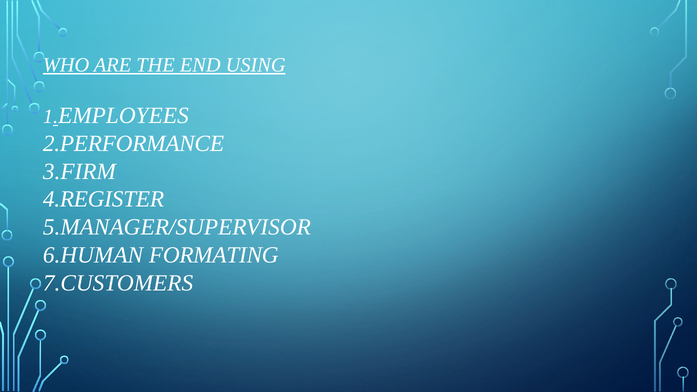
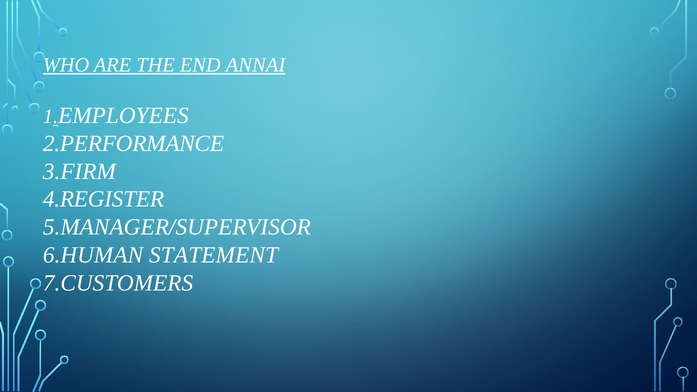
USING: USING -> ANNAI (256, 65)
FORMATING: FORMATING -> STATEMENT (214, 255)
